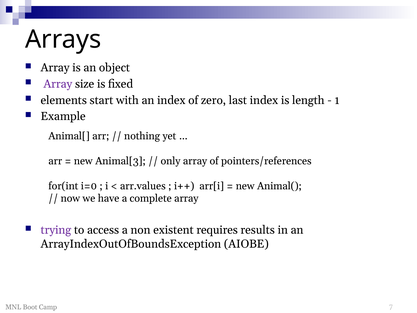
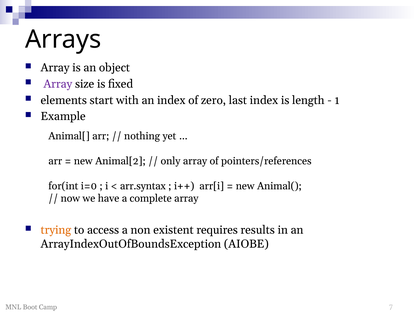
Animal[3: Animal[3 -> Animal[2 (121, 161)
arr.values: arr.values -> arr.syntax (143, 186)
trying colour: purple -> orange (56, 230)
